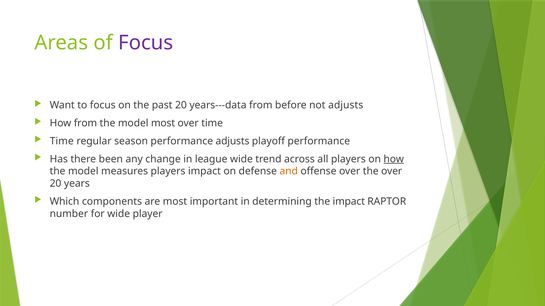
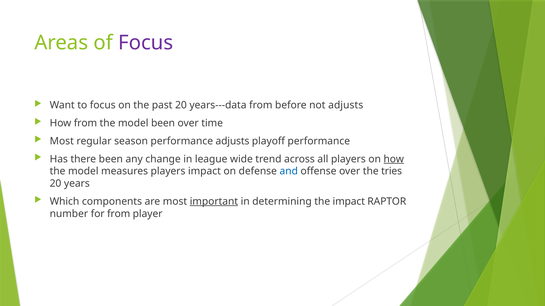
model most: most -> been (163, 123)
Time: Time -> Most (62, 141)
and colour: orange -> blue (289, 172)
the over: over -> tries (392, 172)
important underline: none -> present (214, 202)
for wide: wide -> from (119, 214)
